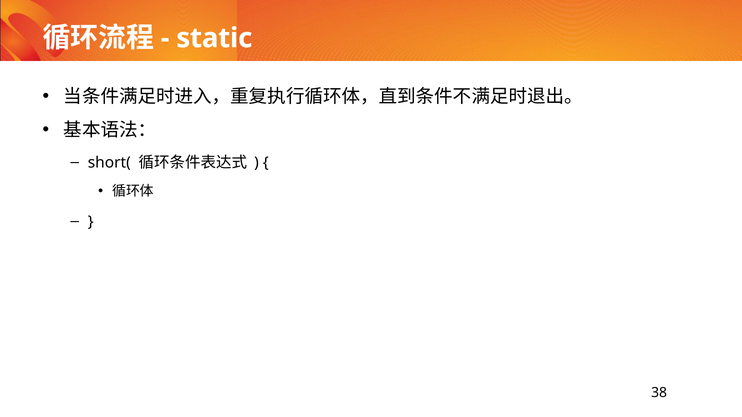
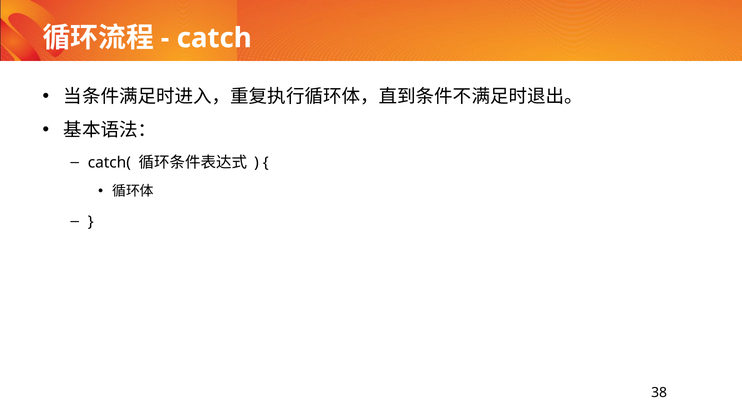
static: static -> catch (214, 38)
short(: short( -> catch( (109, 163)
